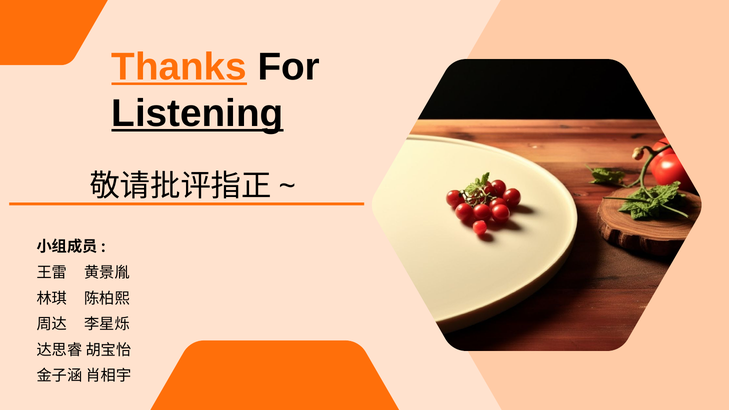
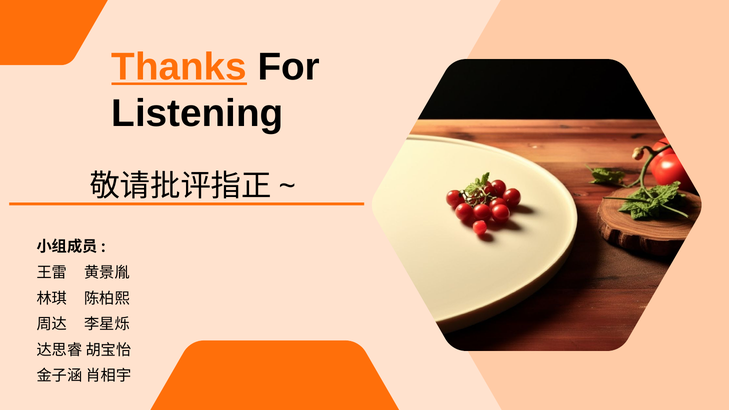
Listening underline: present -> none (197, 114)
